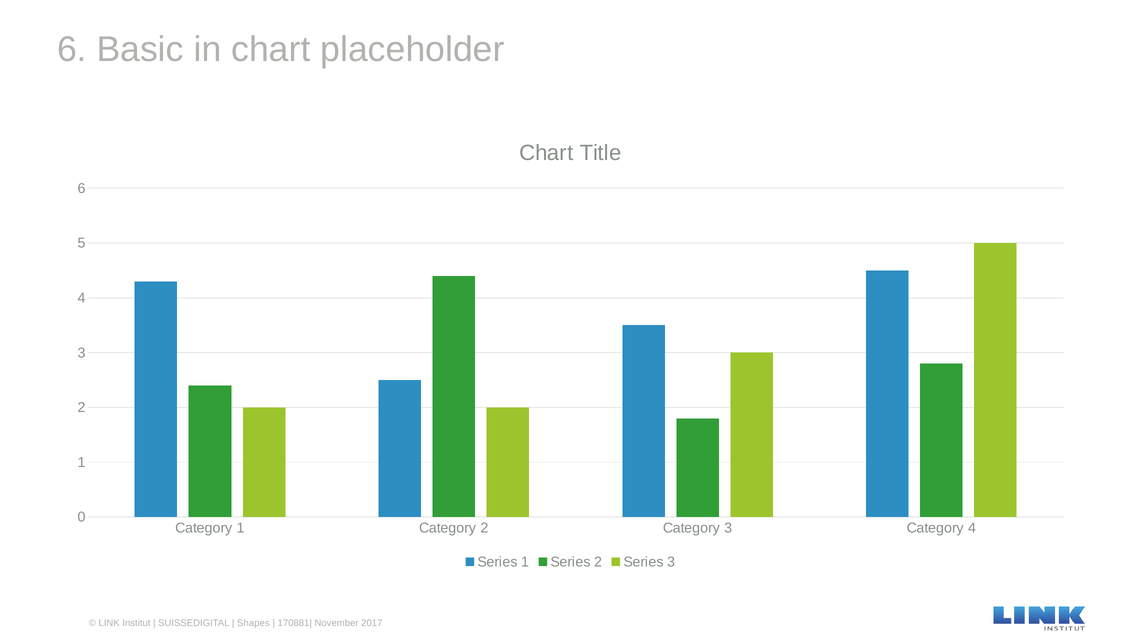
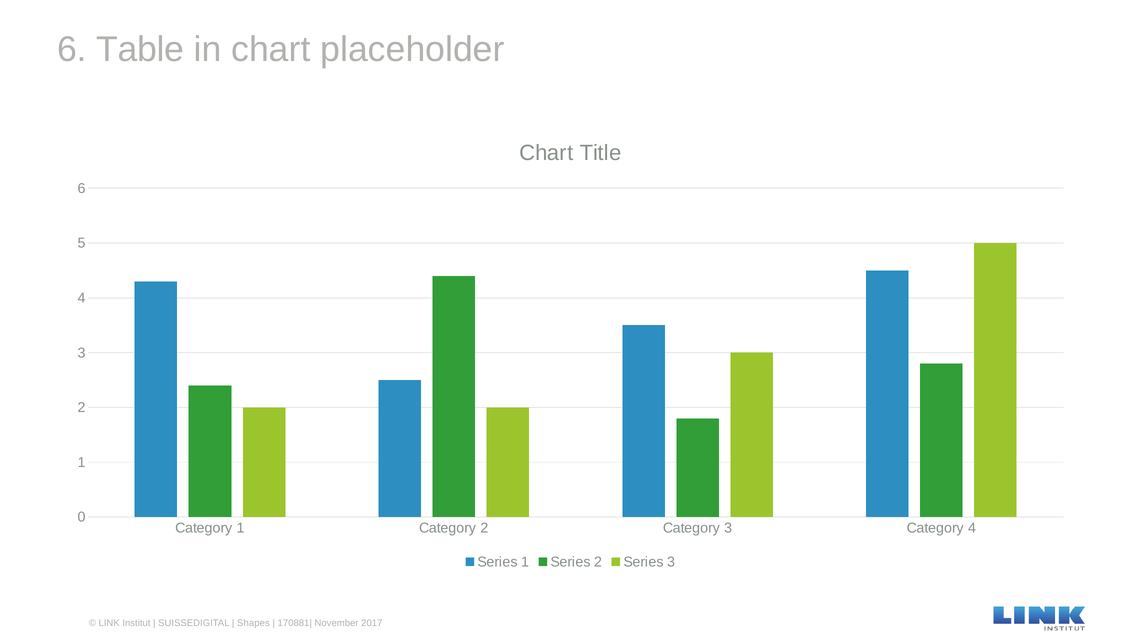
Basic: Basic -> Table (140, 50)
